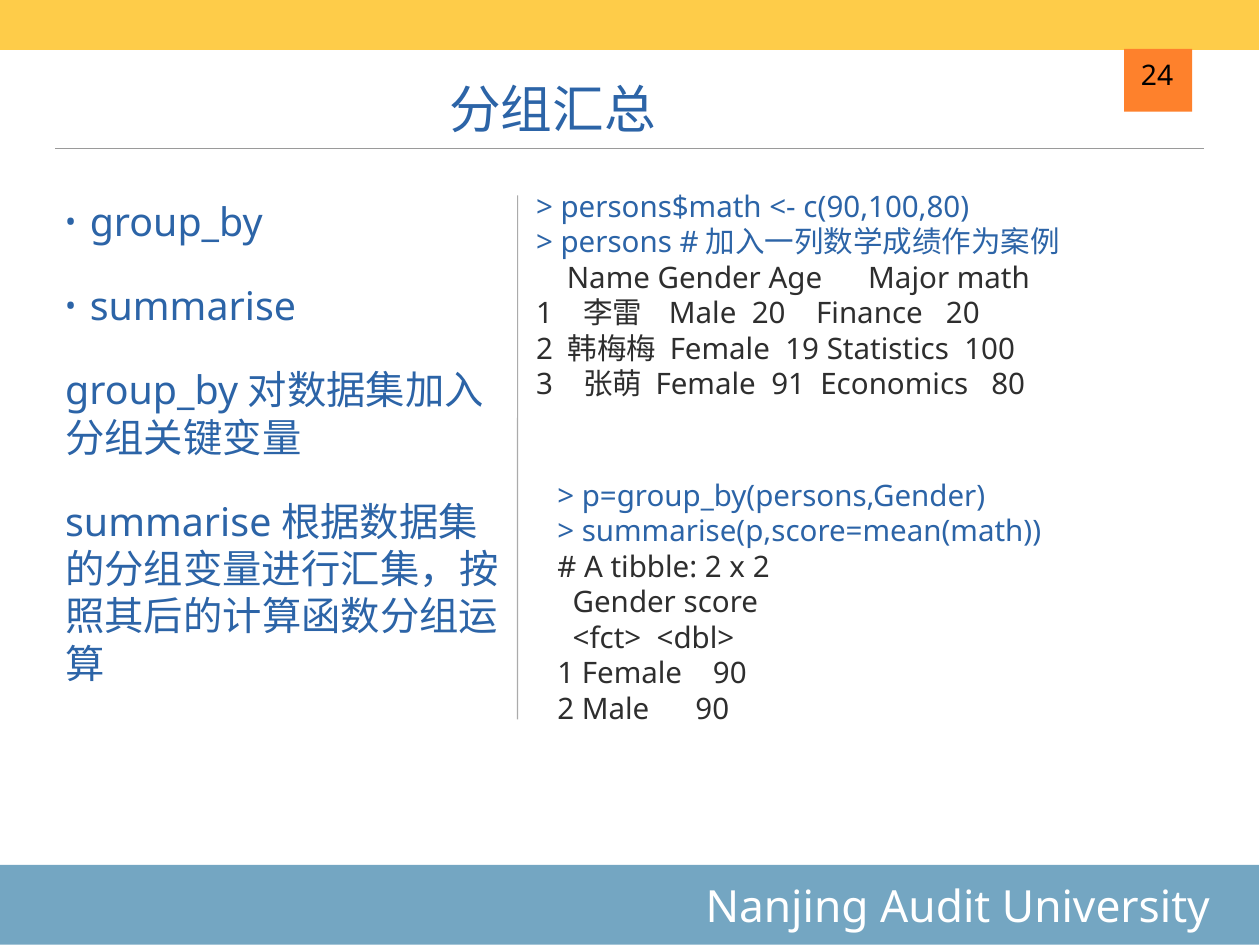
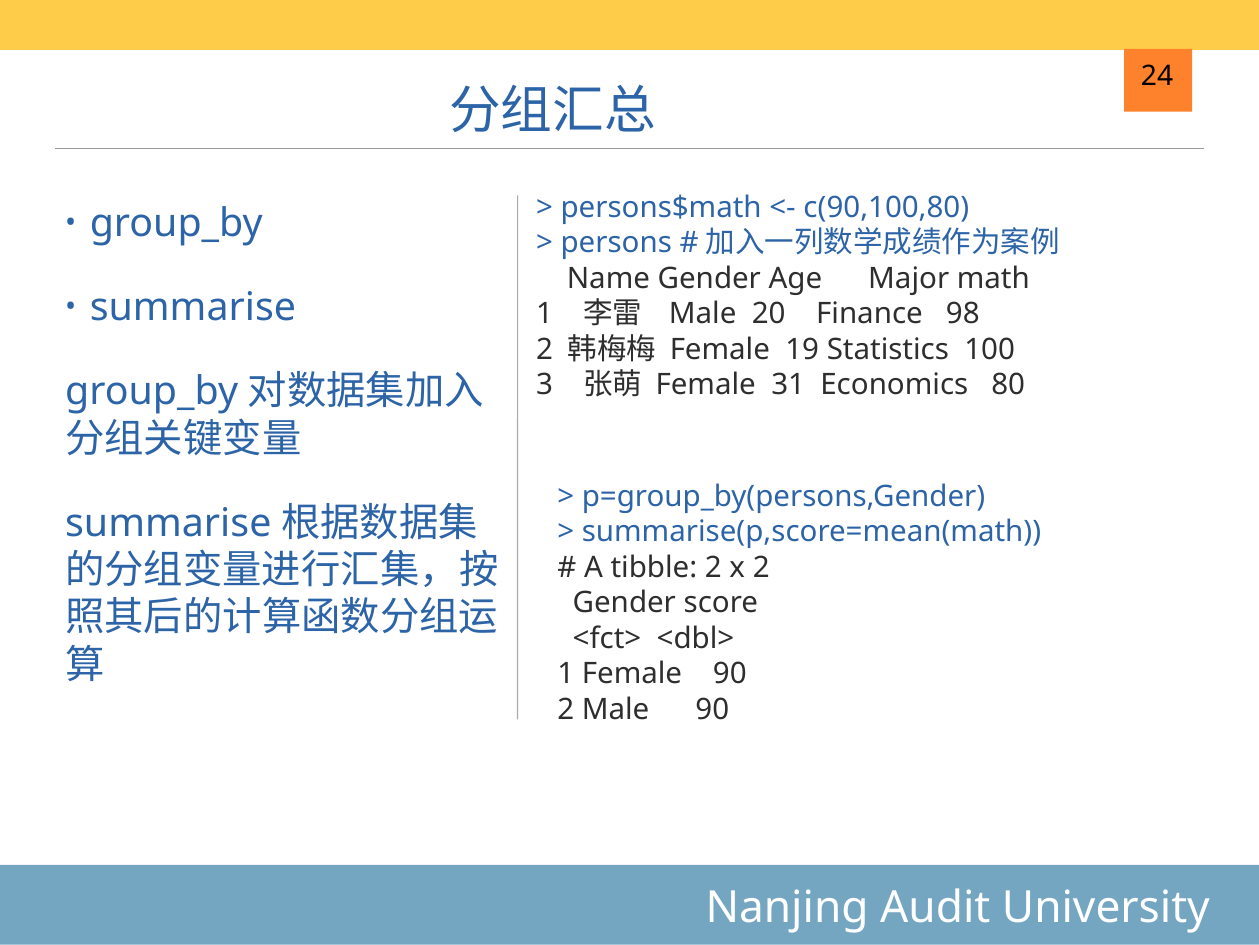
Finance 20: 20 -> 98 (963, 314)
91: 91 -> 31 (788, 384)
